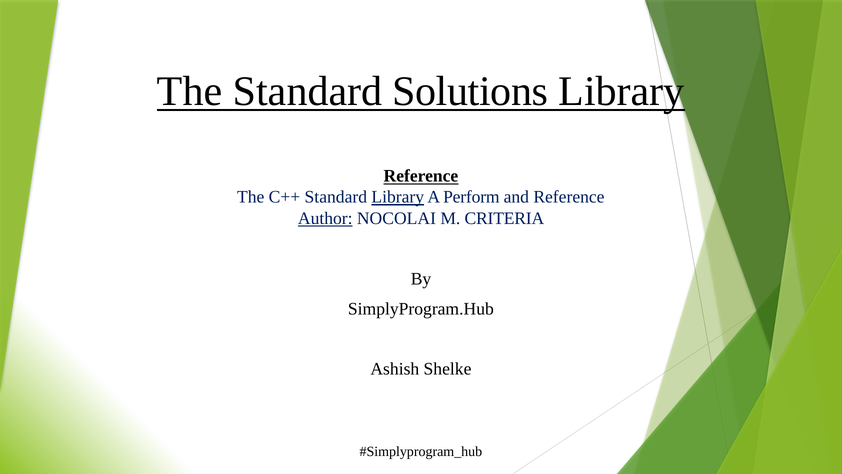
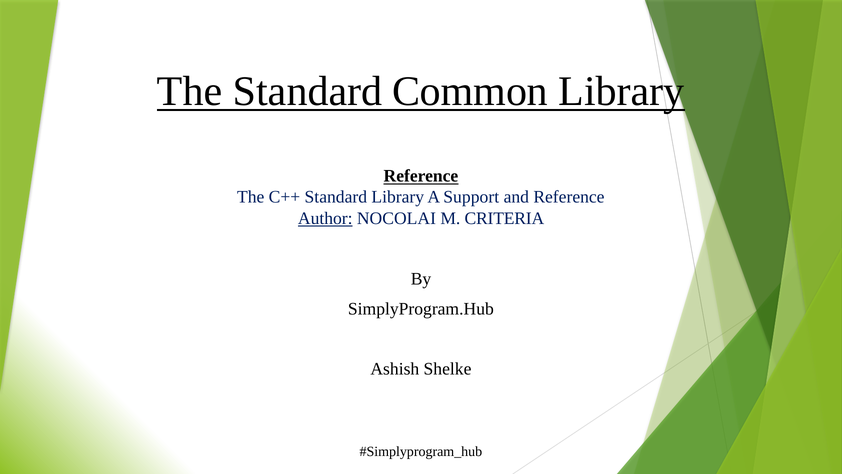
Solutions: Solutions -> Common (470, 91)
Library underline: present -> none (398, 197)
Perform: Perform -> Support (471, 197)
